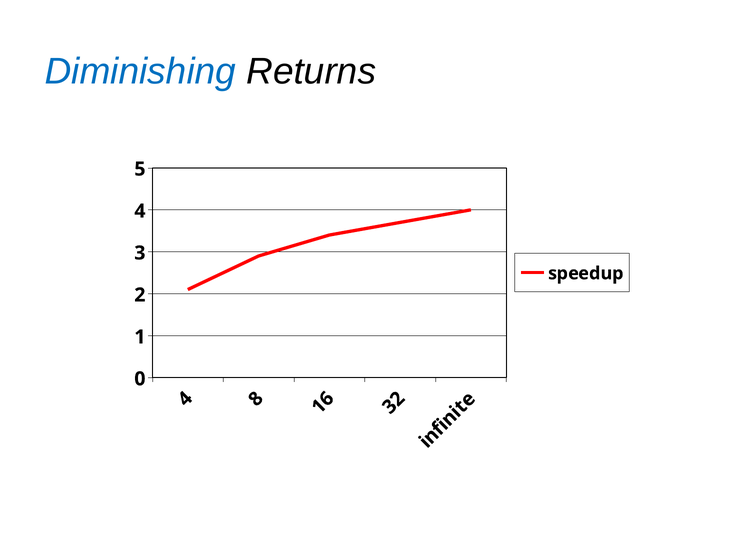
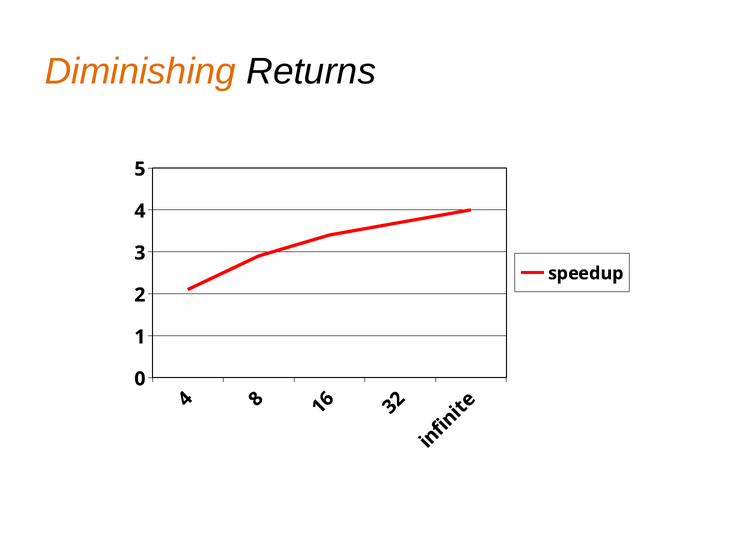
Diminishing colour: blue -> orange (140, 71)
